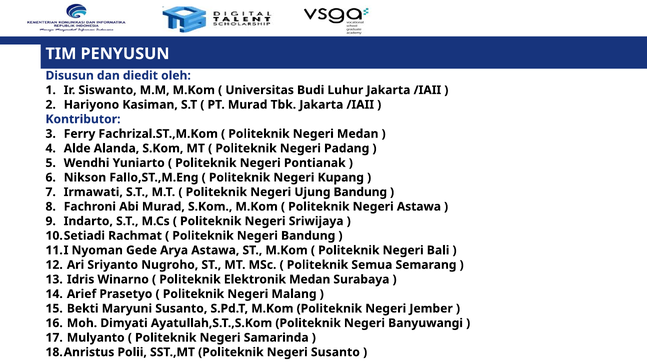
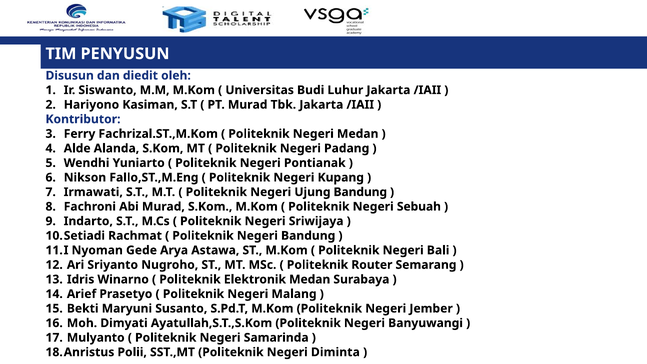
Negeri Astawa: Astawa -> Sebuah (419, 207)
Semua: Semua -> Router (372, 265)
Negeri Susanto: Susanto -> Diminta (335, 352)
